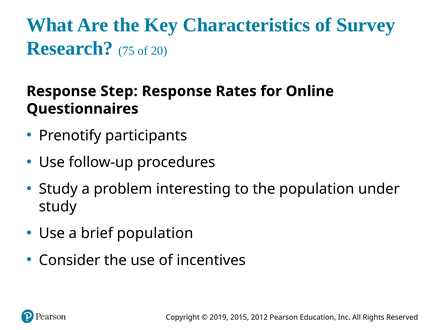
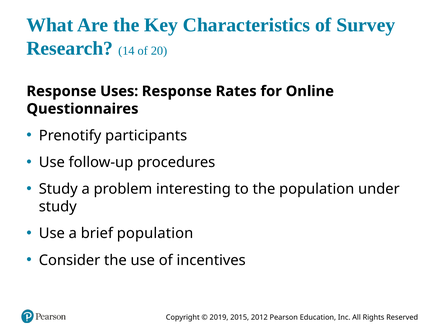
75: 75 -> 14 (126, 51)
Step: Step -> Uses (119, 91)
